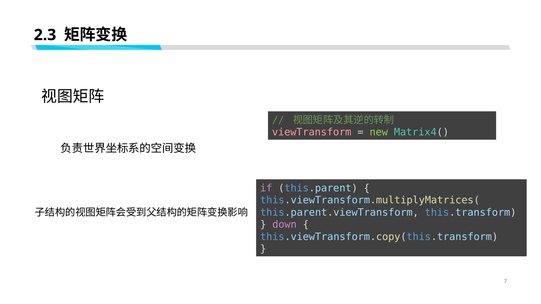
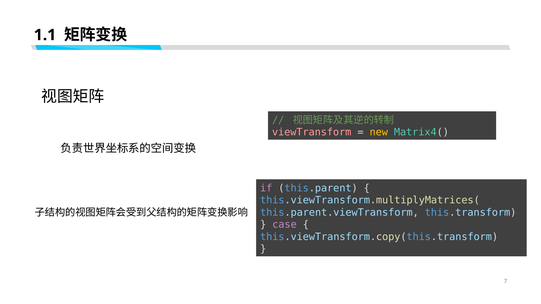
2.3: 2.3 -> 1.1 (45, 35)
new colour: light green -> yellow (379, 132)
down: down -> case (285, 225)
